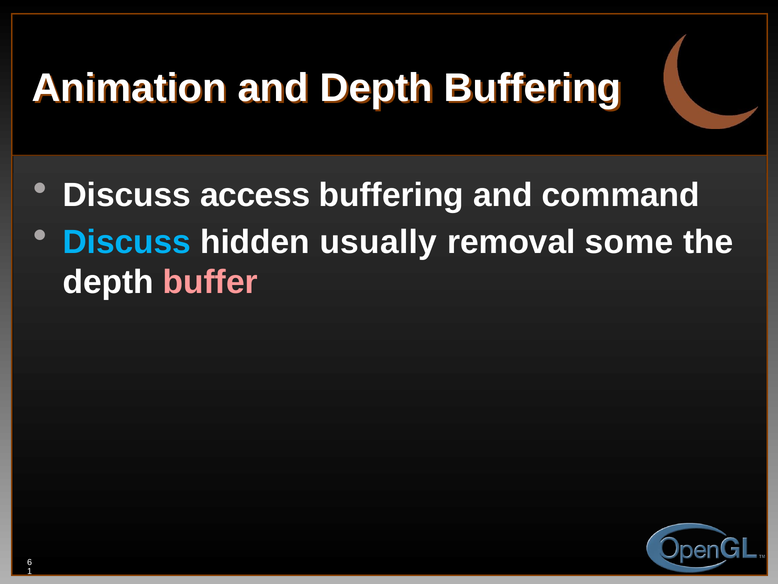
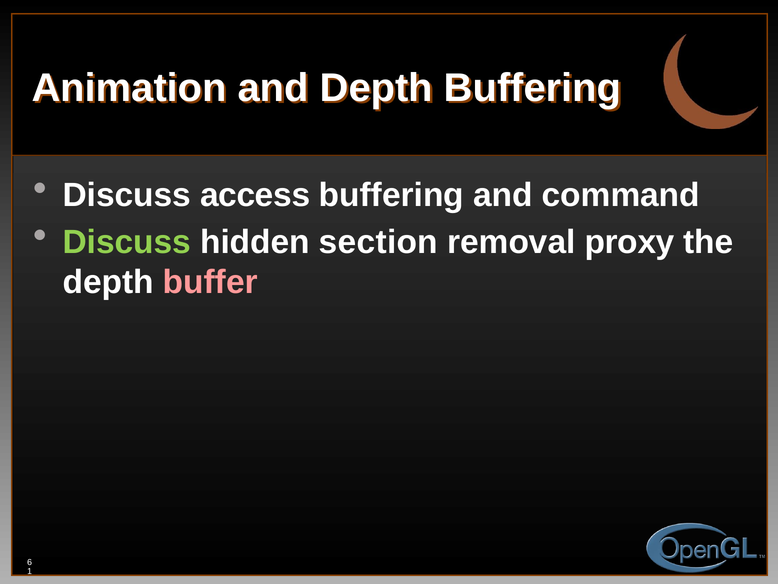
Discuss colour: light blue -> light green (127, 242)
usually: usually -> section (378, 242)
some: some -> proxy (630, 242)
